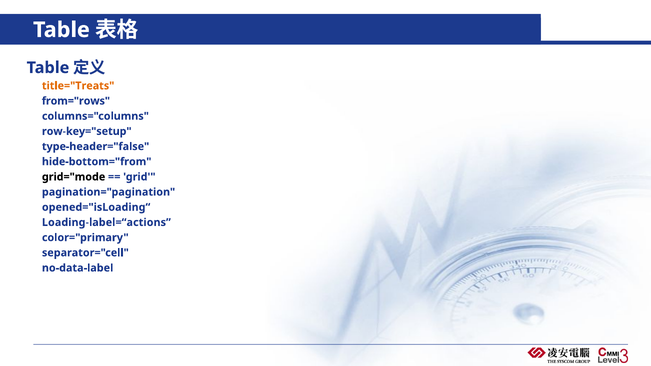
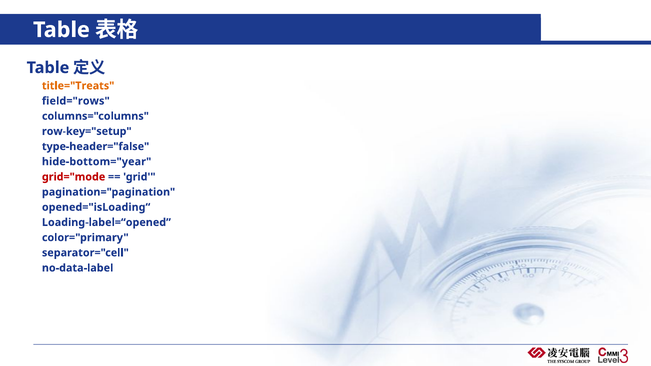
from="rows: from="rows -> field="rows (76, 101)
hide-bottom="from: hide-bottom="from -> hide-bottom="year (97, 162)
grid="mode colour: black -> red (74, 177)
Loading-label=“actions: Loading-label=“actions -> Loading-label=“opened (106, 222)
